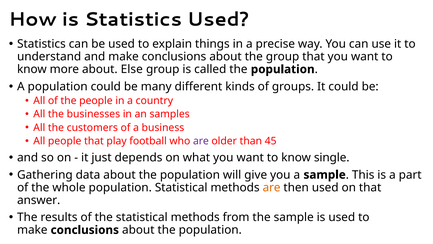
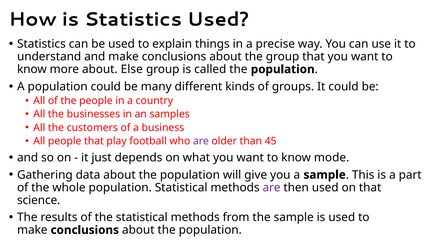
single: single -> mode (332, 157)
are colour: orange -> purple (272, 187)
answer: answer -> science (39, 200)
